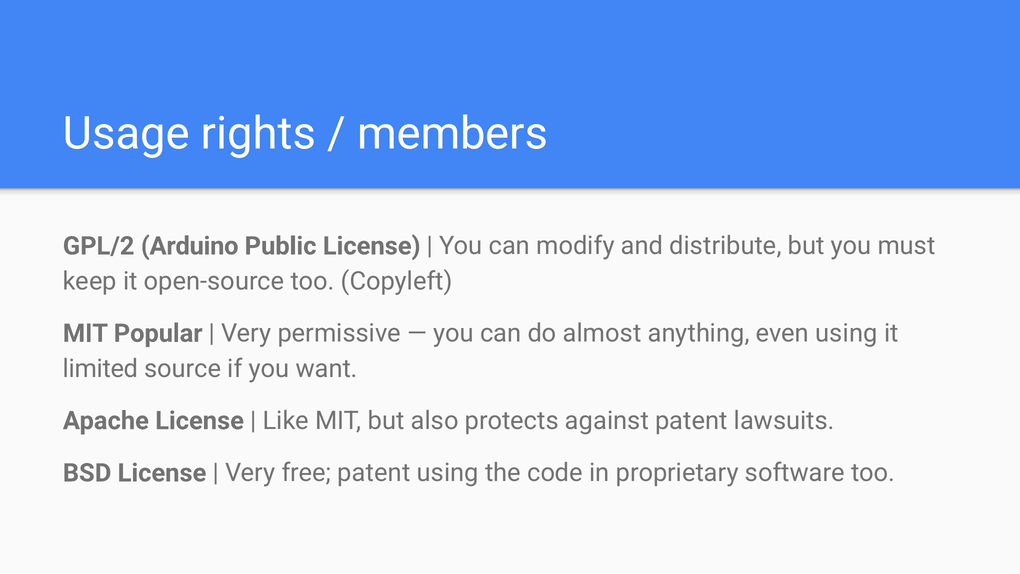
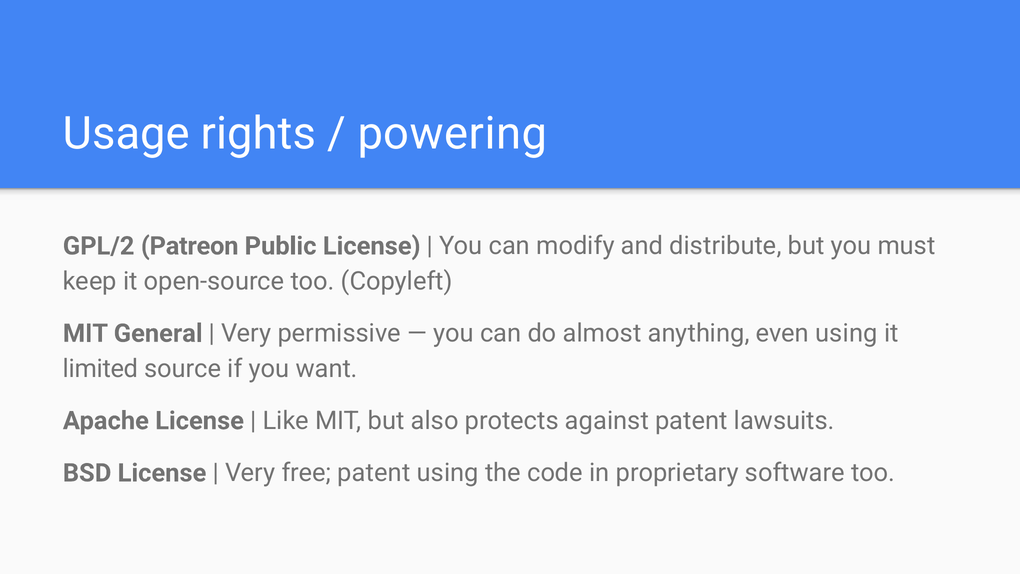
members: members -> powering (452, 134)
Arduino: Arduino -> Patreon (190, 246)
Popular: Popular -> General (158, 333)
